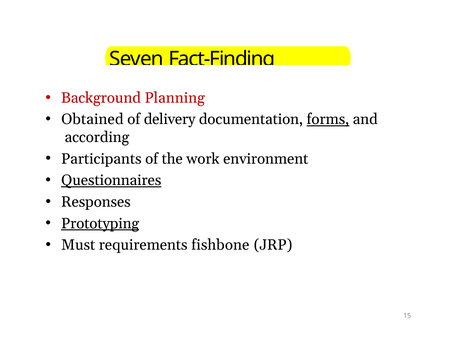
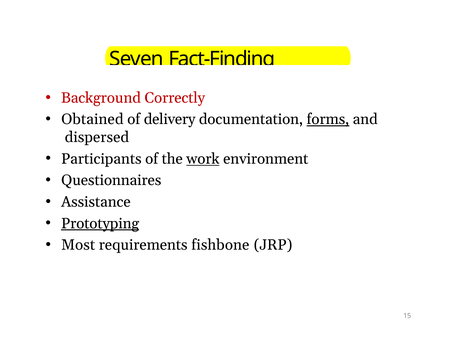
Planning: Planning -> Correctly (175, 98)
according: according -> dispersed (97, 137)
work underline: none -> present (203, 159)
Questionnaires underline: present -> none (111, 181)
Responses: Responses -> Assistance (96, 202)
Must: Must -> Most (78, 245)
